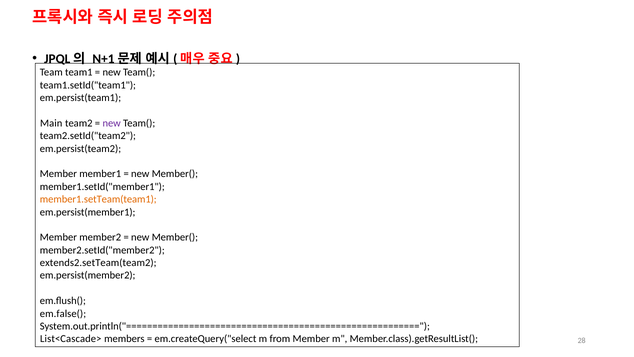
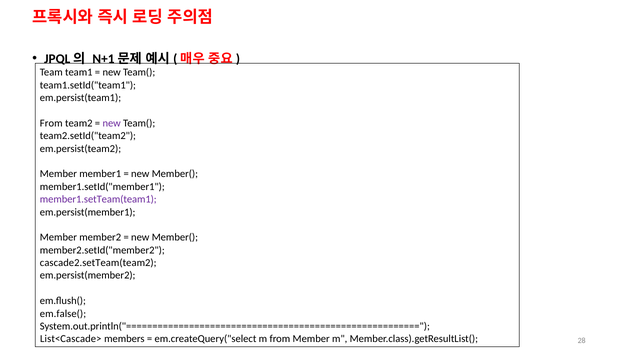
Main: Main -> From (51, 123)
member1.setTeam(team1 colour: orange -> purple (98, 199)
extends2.setTeam(team2: extends2.setTeam(team2 -> cascade2.setTeam(team2 (98, 263)
